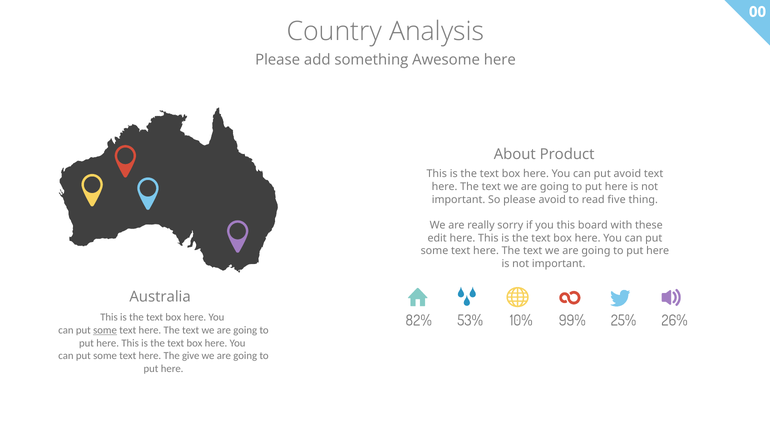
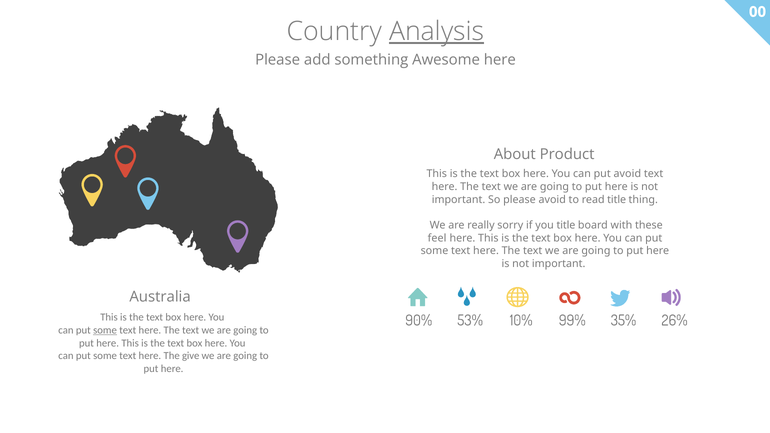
Analysis underline: none -> present (437, 31)
read five: five -> title (617, 200)
you this: this -> title (566, 225)
edit: edit -> feel (437, 238)
82%: 82% -> 90% (419, 321)
25%: 25% -> 35% (623, 321)
